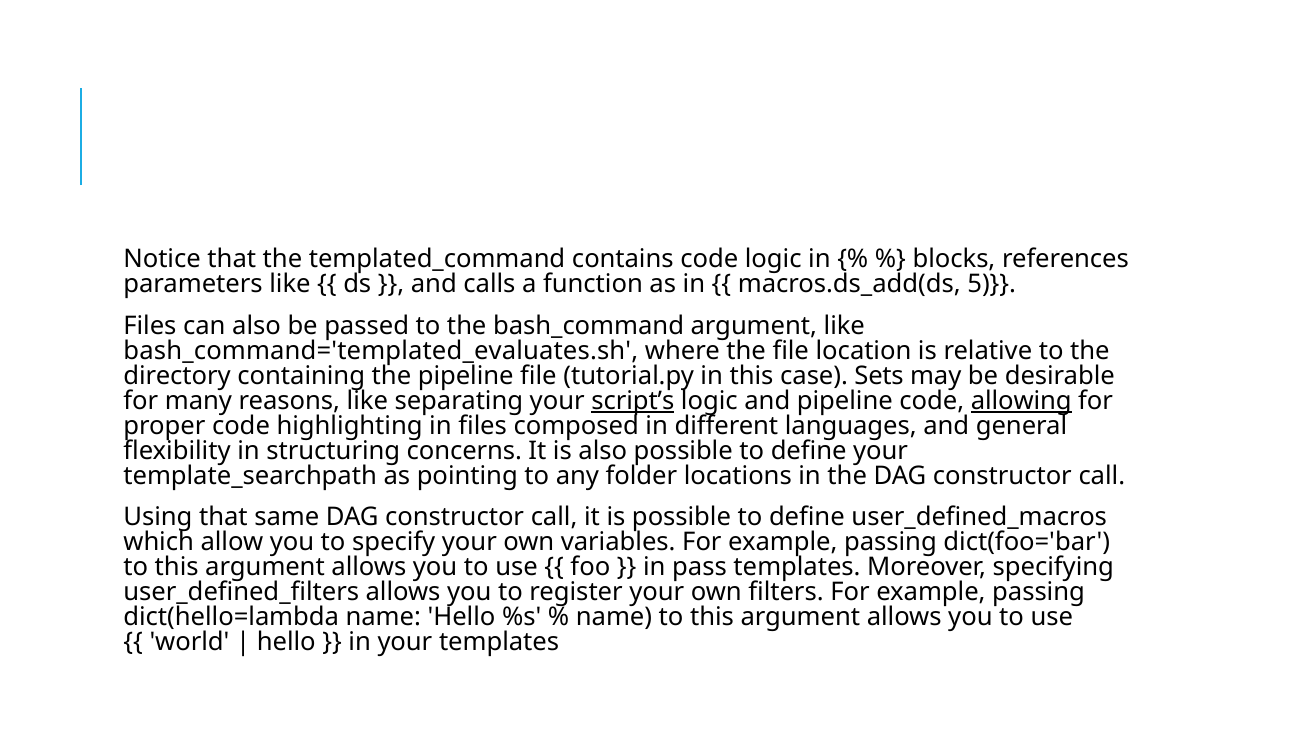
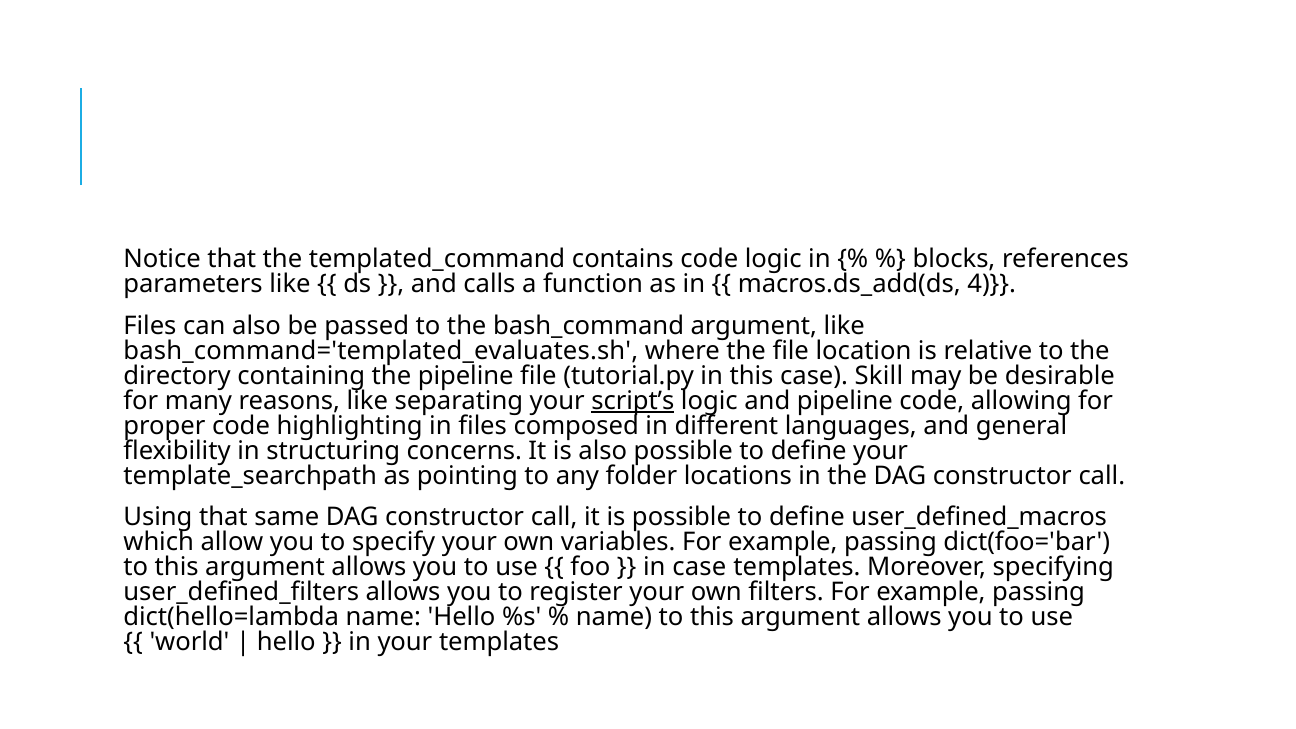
5: 5 -> 4 (992, 284)
Sets: Sets -> Skill (879, 376)
allowing underline: present -> none (1021, 401)
in pass: pass -> case (699, 567)
